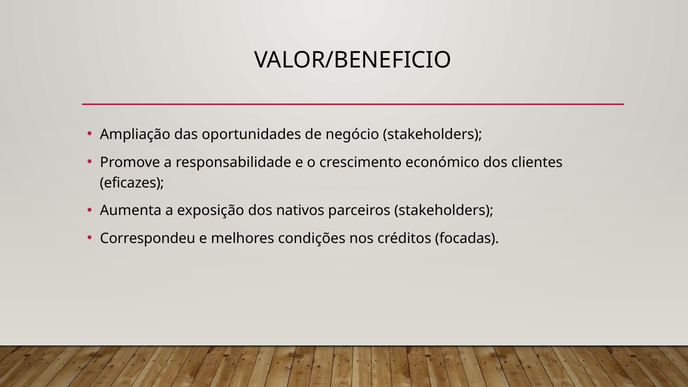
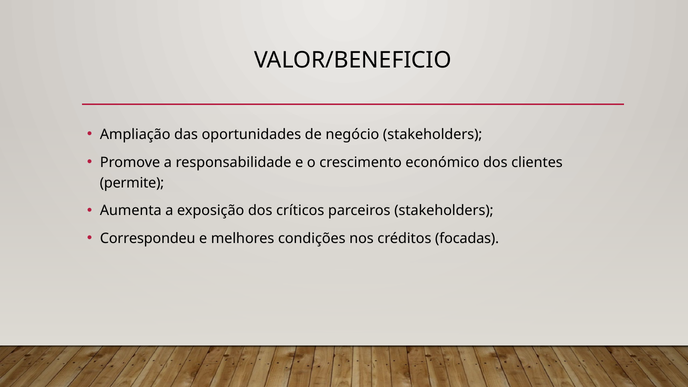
eficazes: eficazes -> permite (132, 183)
nativos: nativos -> críticos (300, 211)
